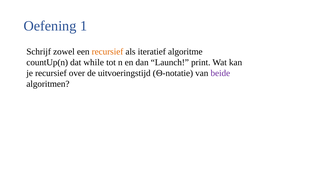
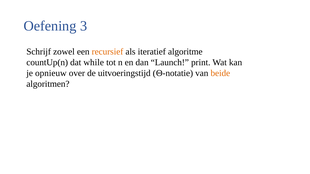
1: 1 -> 3 (84, 26)
je recursief: recursief -> opnieuw (51, 73)
beide colour: purple -> orange (220, 73)
